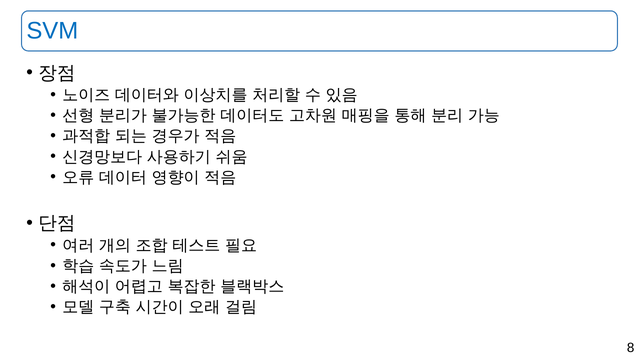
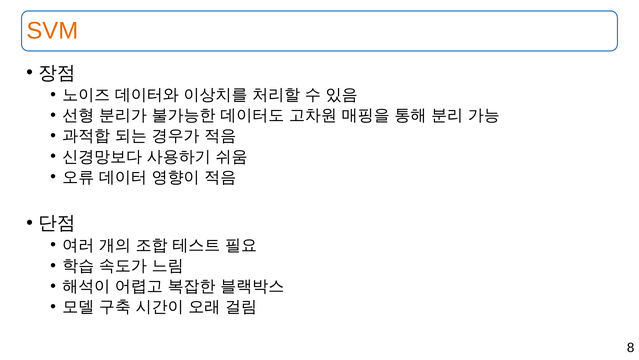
SVM colour: blue -> orange (52, 31)
